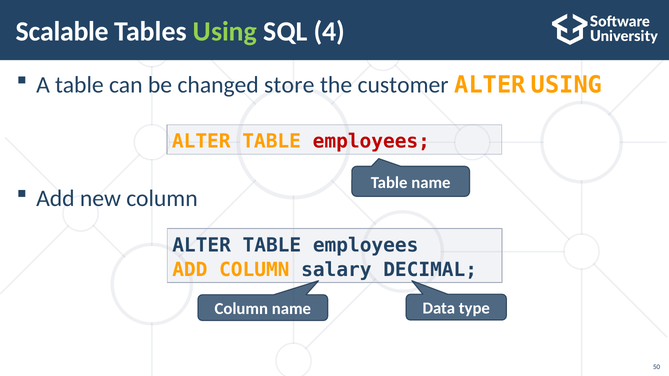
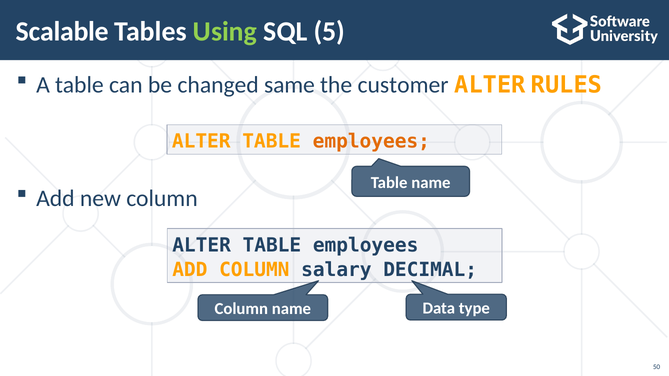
4: 4 -> 5 (329, 32)
store: store -> same (289, 85)
ALTER USING: USING -> RULES (566, 85)
employees colour: red -> orange (371, 142)
